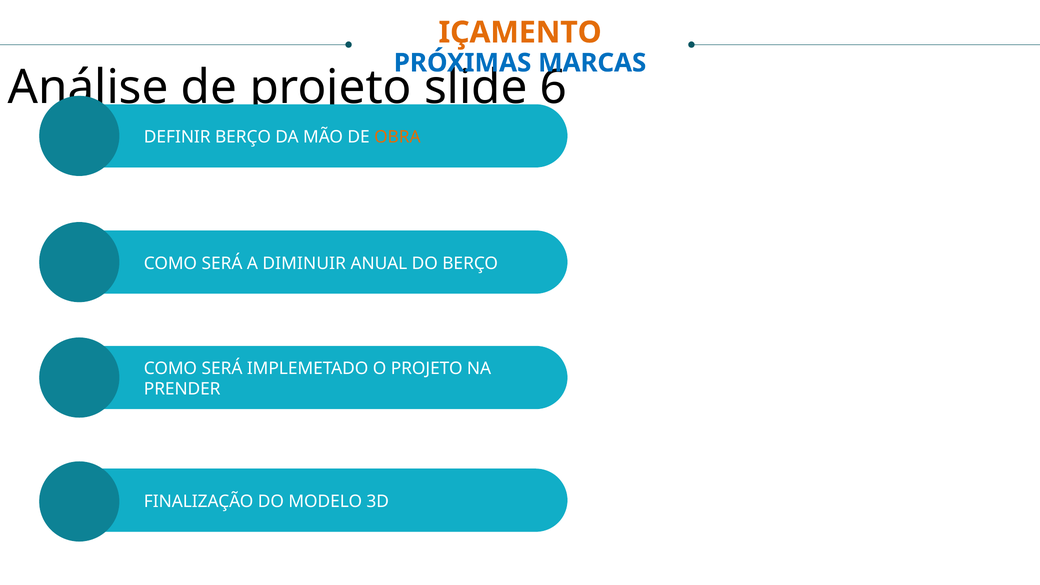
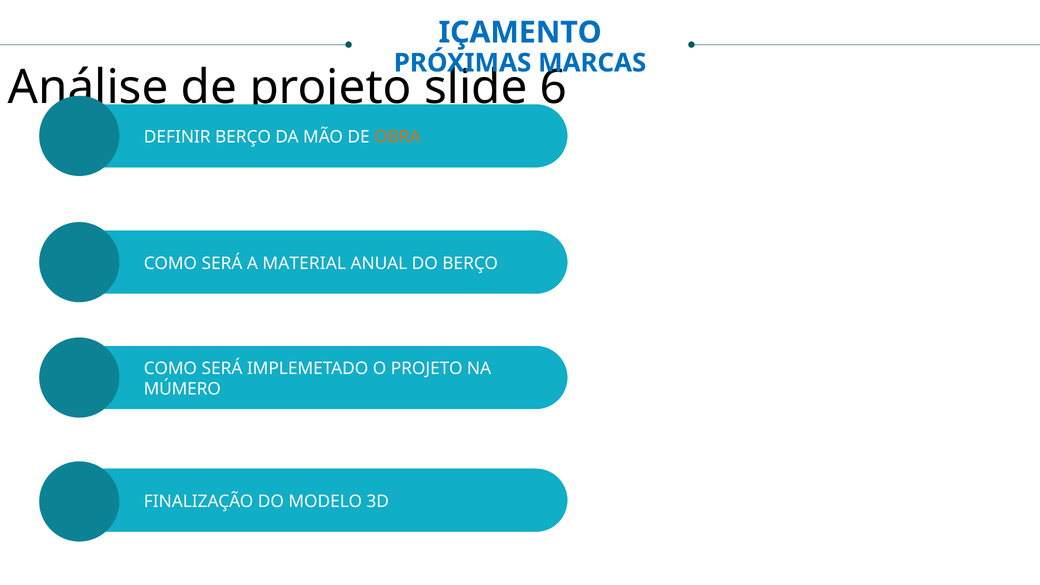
IÇAMENTO colour: orange -> blue (520, 32)
DIMINUIR: DIMINUIR -> MATERIAL (304, 263)
PRENDER: PRENDER -> MÚMERO (182, 389)
